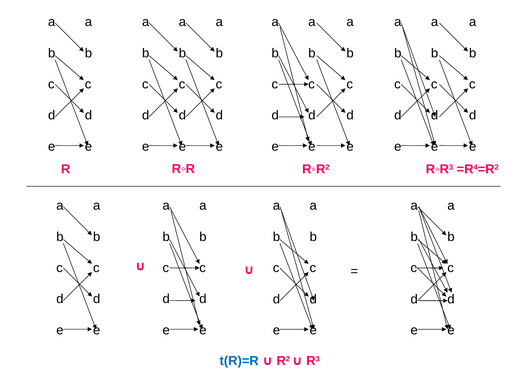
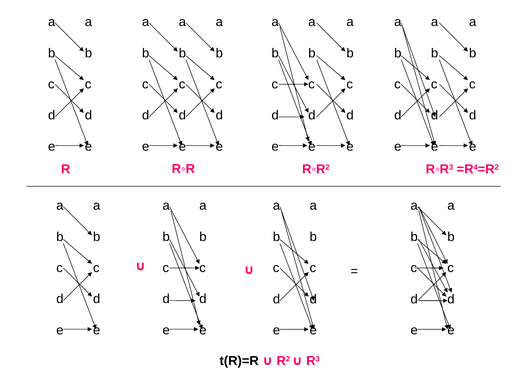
t(R)=R colour: blue -> black (239, 361)
